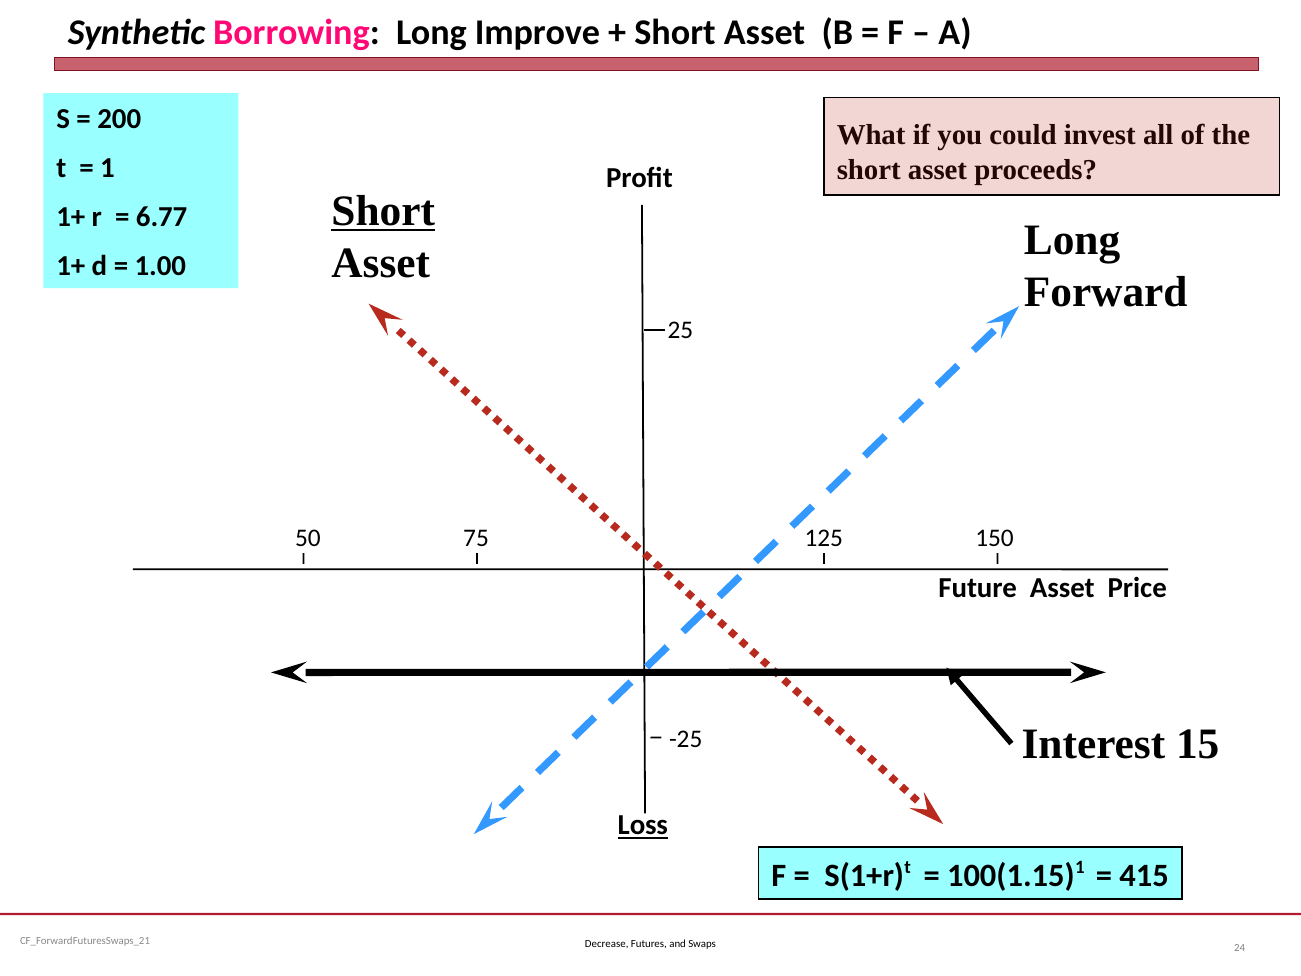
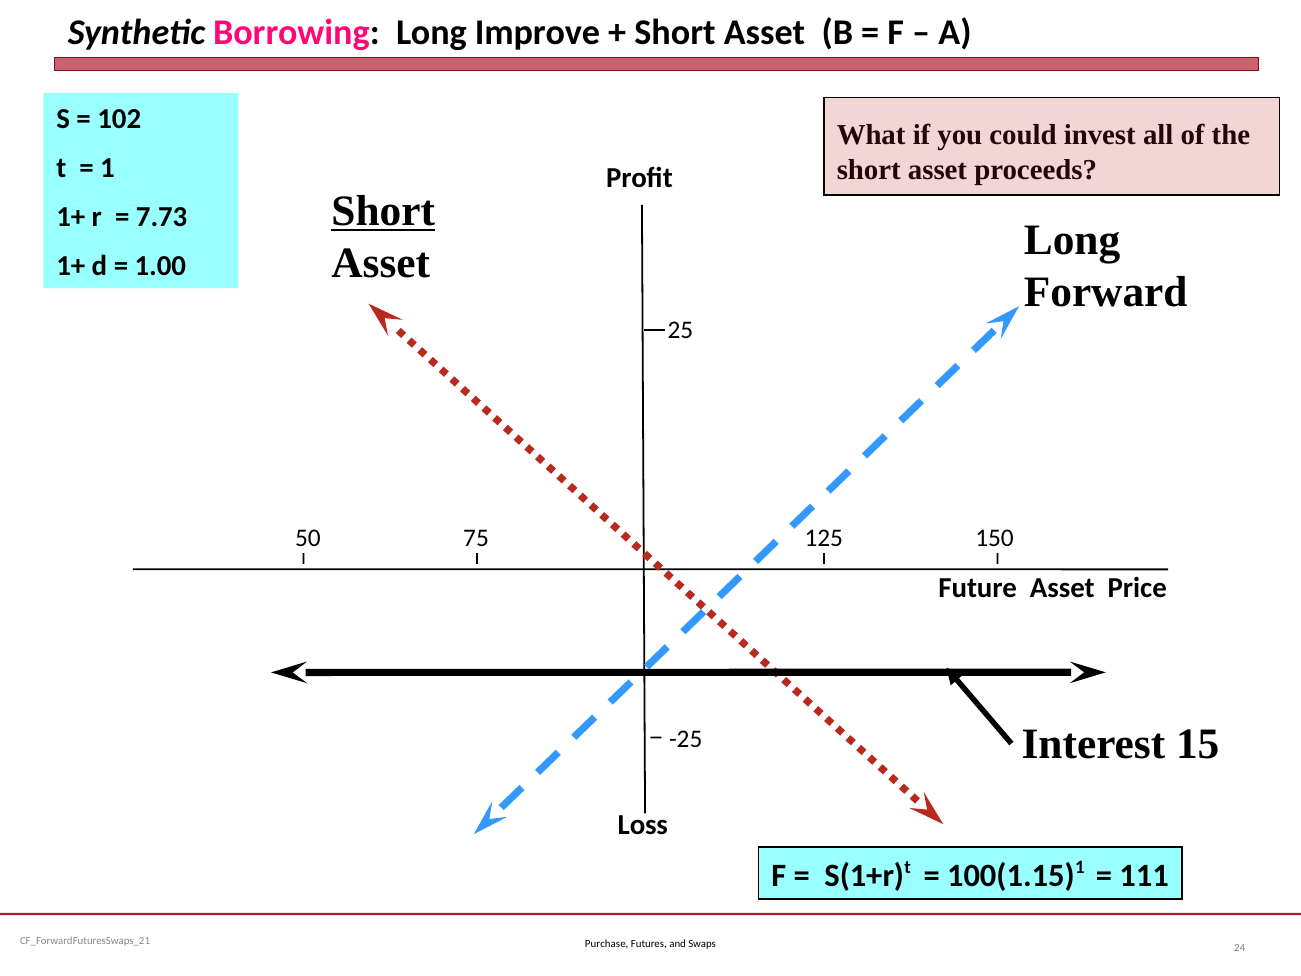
200: 200 -> 102 (119, 119)
6.77: 6.77 -> 7.73 (162, 217)
Loss underline: present -> none (643, 825)
415: 415 -> 111 (1144, 875)
Decrease: Decrease -> Purchase (607, 943)
